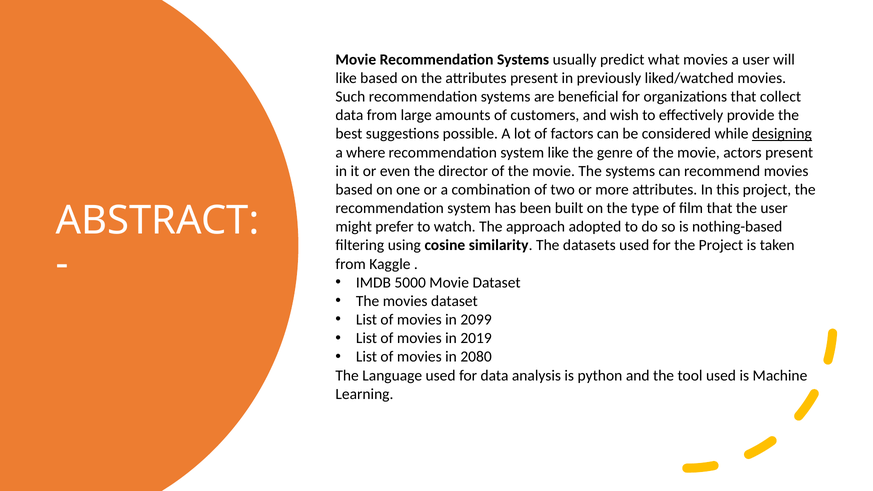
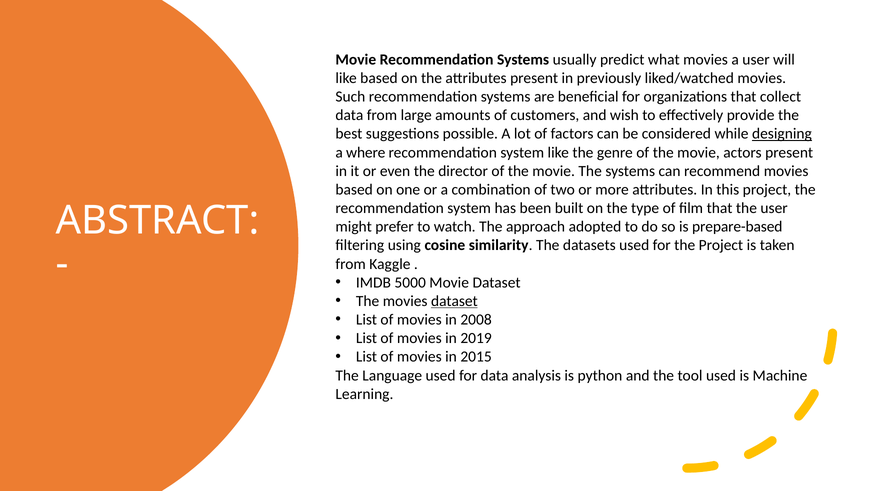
nothing-based: nothing-based -> prepare-based (737, 227)
dataset underline: none -> present (454, 301)
2099: 2099 -> 2008 (476, 320)
2080: 2080 -> 2015 (476, 357)
